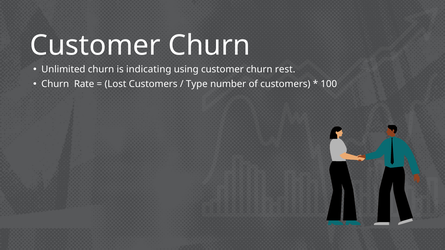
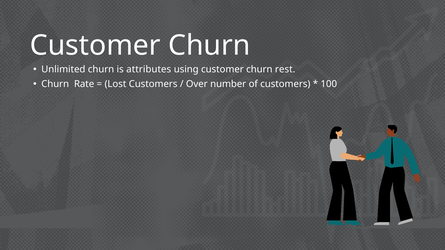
indicating: indicating -> attributes (149, 69)
Type: Type -> Over (197, 84)
